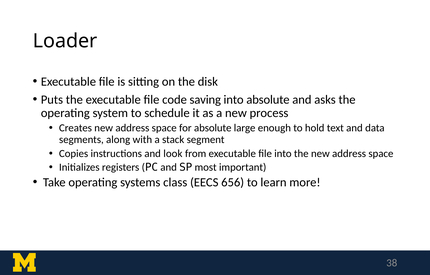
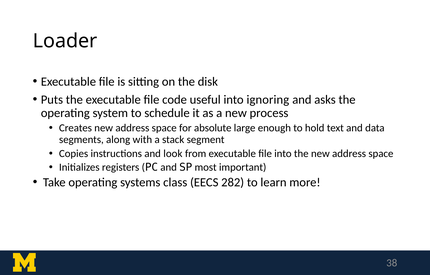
saving: saving -> useful (205, 100)
into absolute: absolute -> ignoring (268, 100)
656: 656 -> 282 (233, 182)
